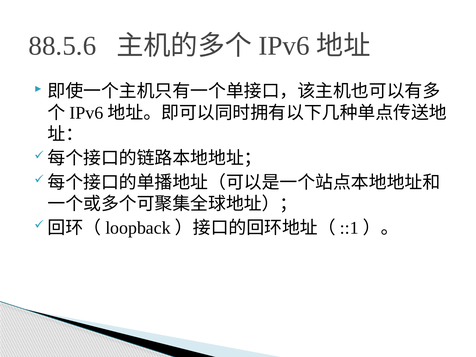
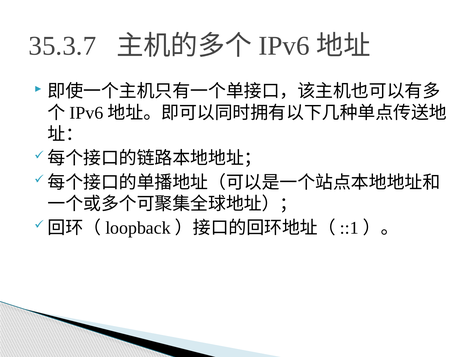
88.5.6: 88.5.6 -> 35.3.7 (62, 46)
